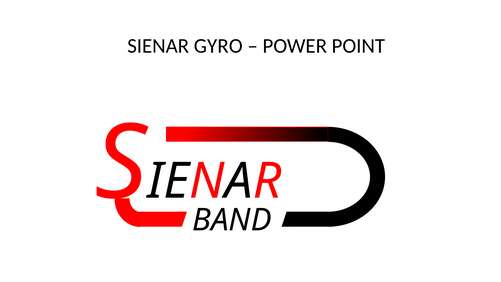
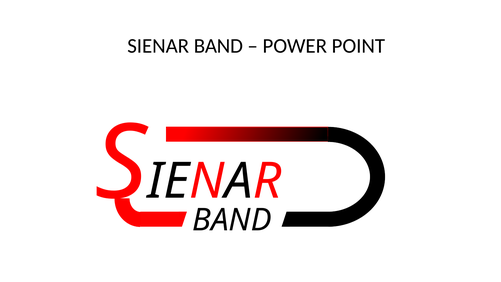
SIENAR GYRO: GYRO -> BAND (218, 46)
